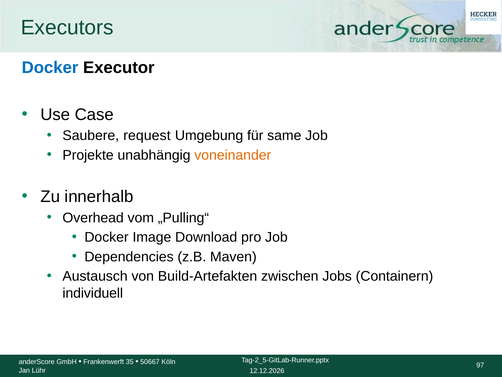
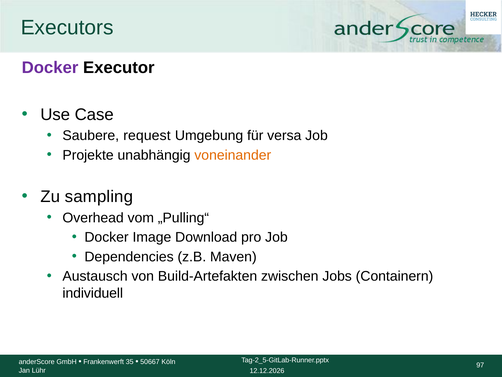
Docker colour: blue -> purple (50, 68)
same: same -> versa (284, 135)
innerhalb: innerhalb -> sampling (99, 196)
